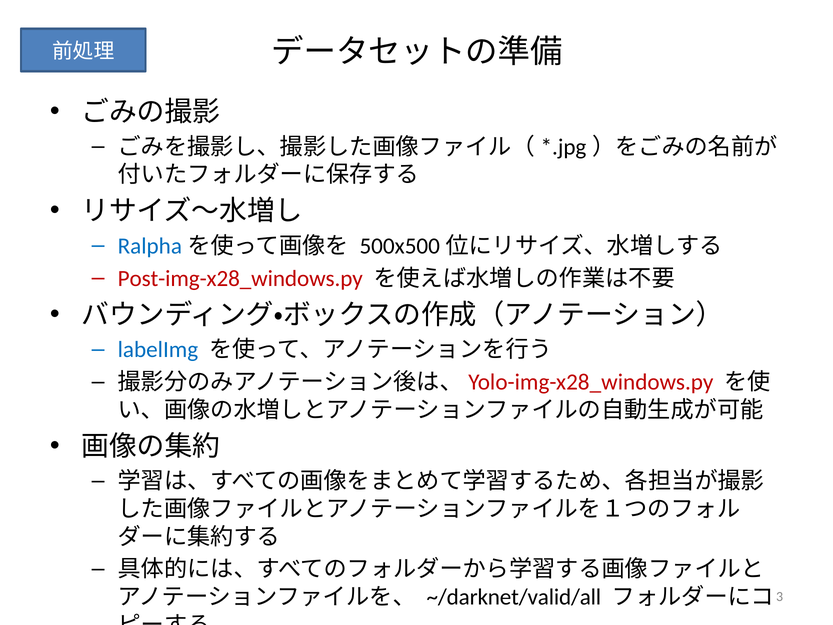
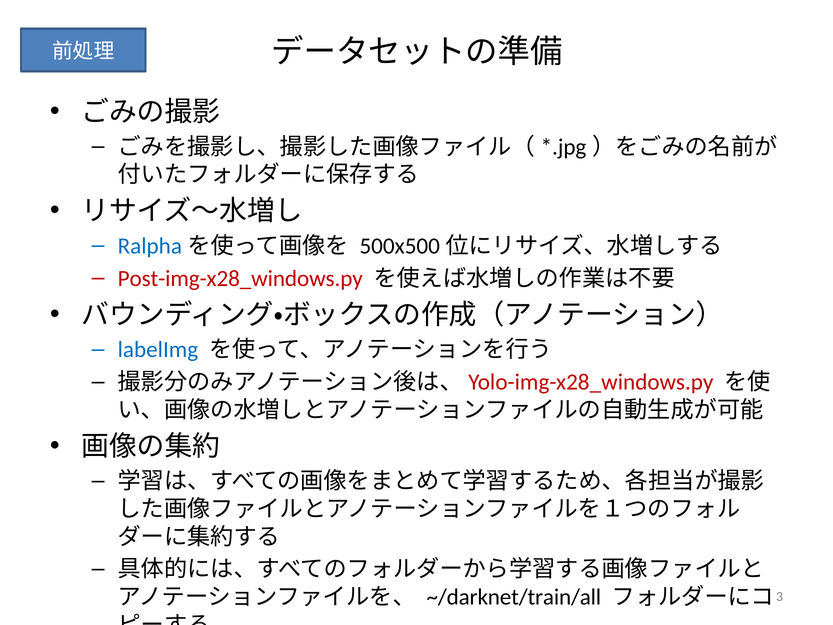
~/darknet/valid/all: ~/darknet/valid/all -> ~/darknet/train/all (514, 597)
